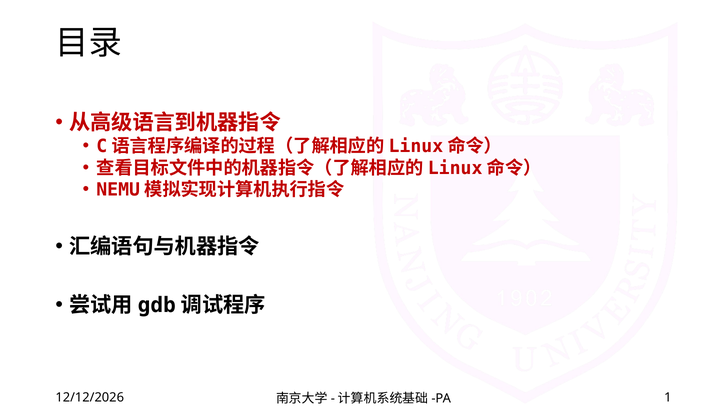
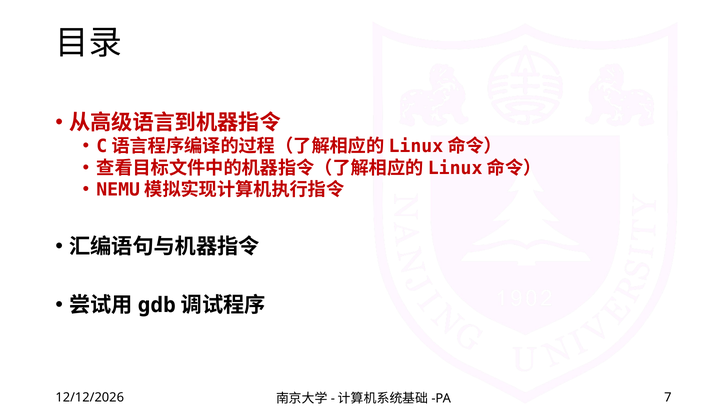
1: 1 -> 7 (668, 398)
